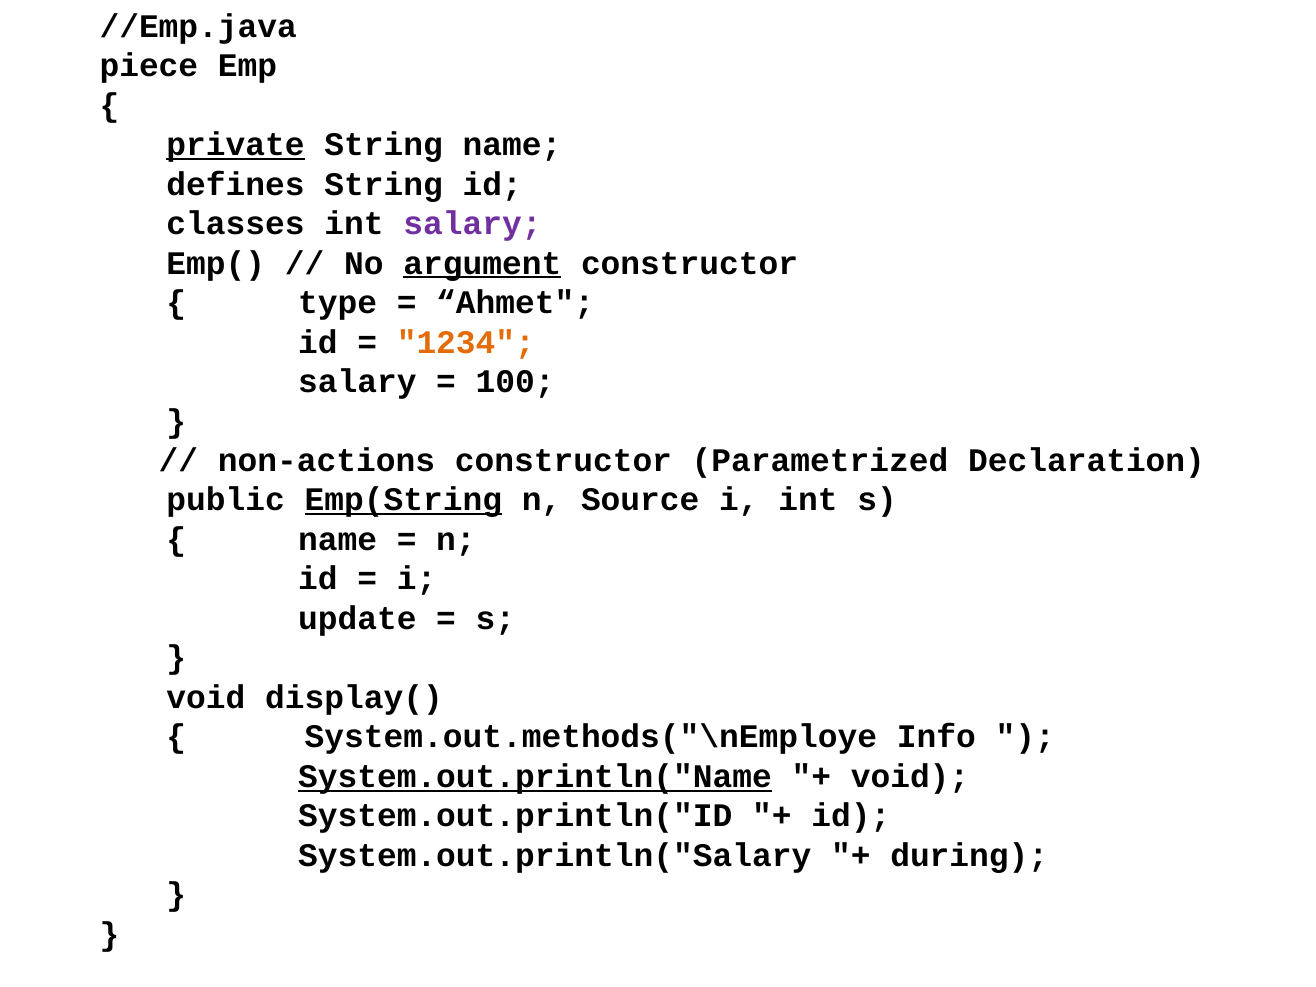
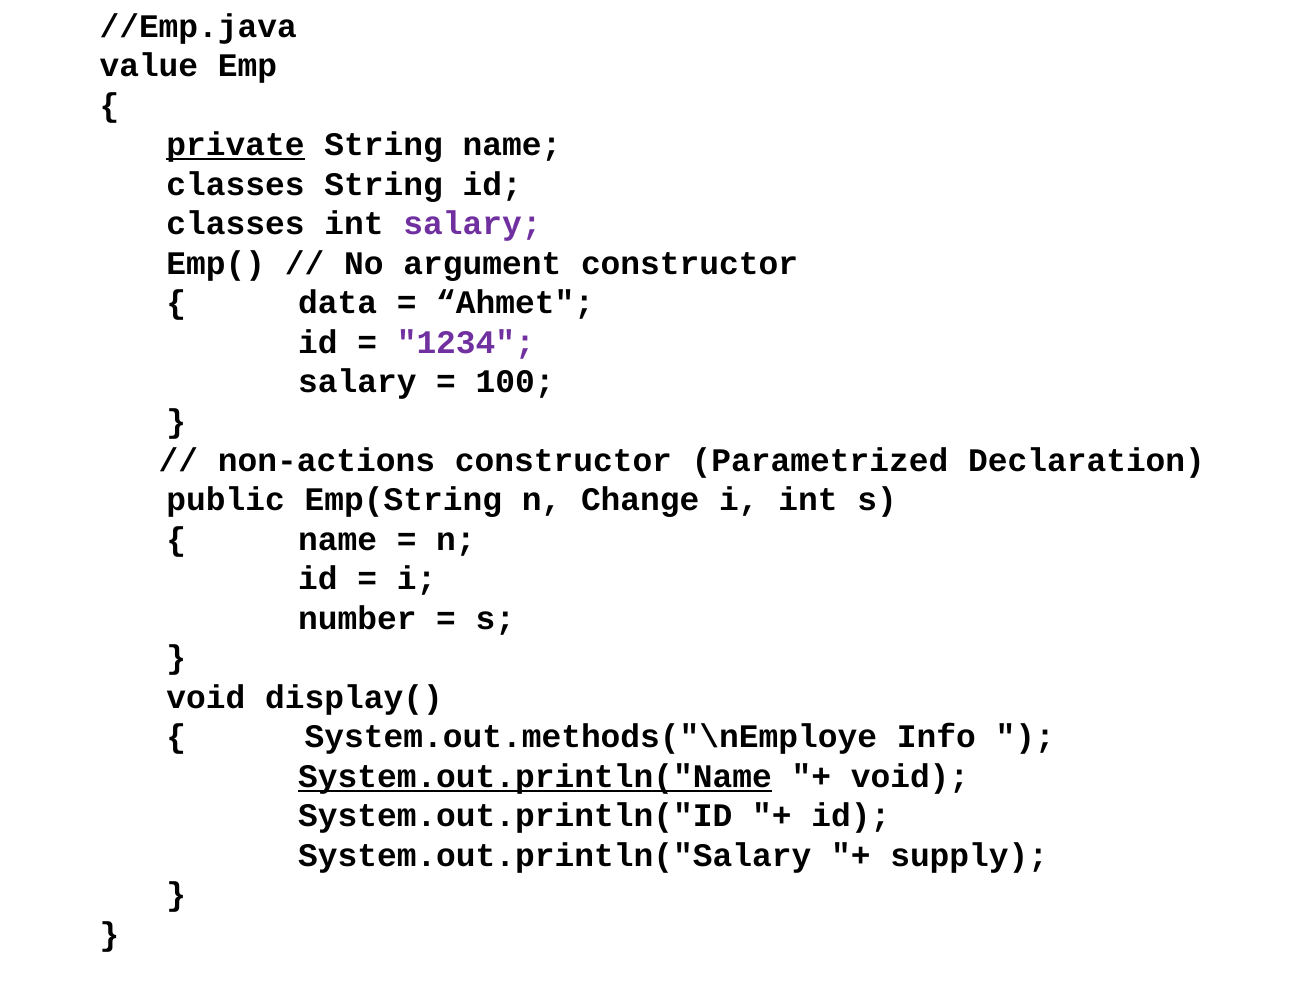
piece: piece -> value (149, 66)
defines: defines -> classes (236, 184)
argument underline: present -> none (482, 263)
type: type -> data (338, 303)
1234 colour: orange -> purple (466, 342)
Emp(String underline: present -> none (403, 500)
Source: Source -> Change (640, 500)
update: update -> number (357, 619)
during: during -> supply (969, 855)
